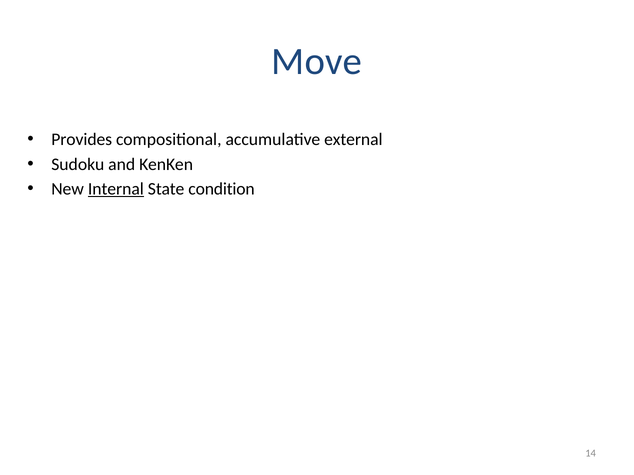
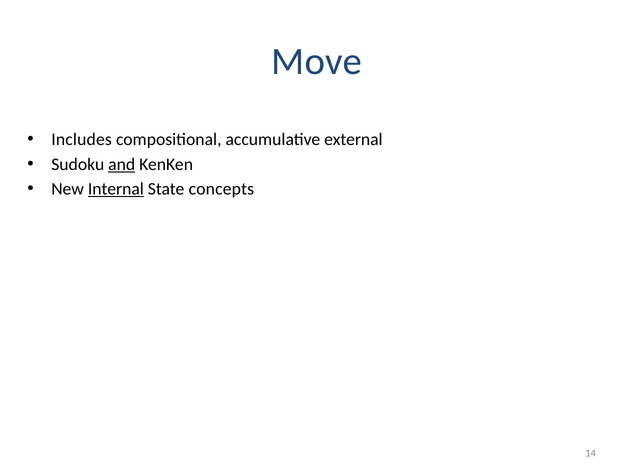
Provides: Provides -> Includes (82, 140)
and underline: none -> present (122, 164)
condition: condition -> concepts (221, 189)
